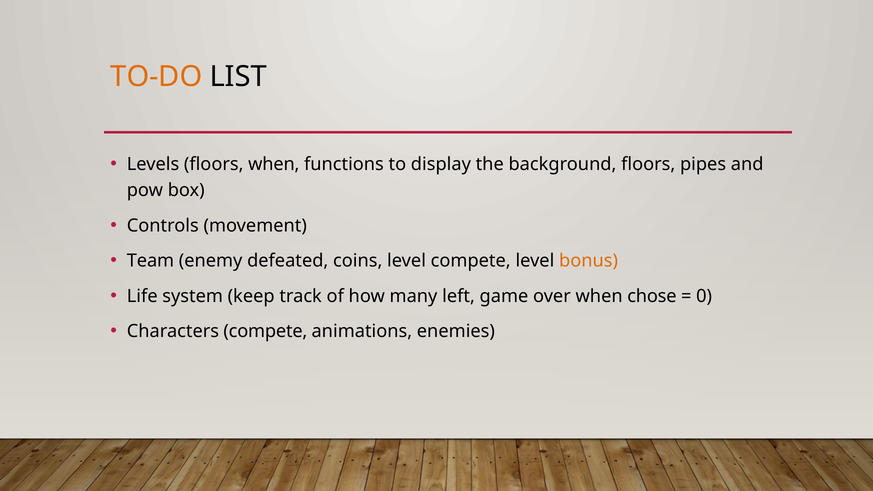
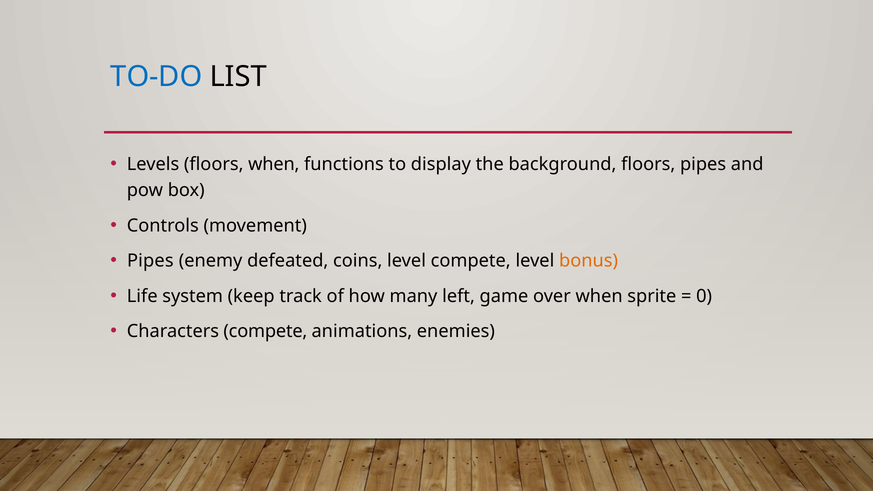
TO-DO colour: orange -> blue (156, 76)
Team: Team -> Pipes (150, 261)
chose: chose -> sprite (652, 296)
